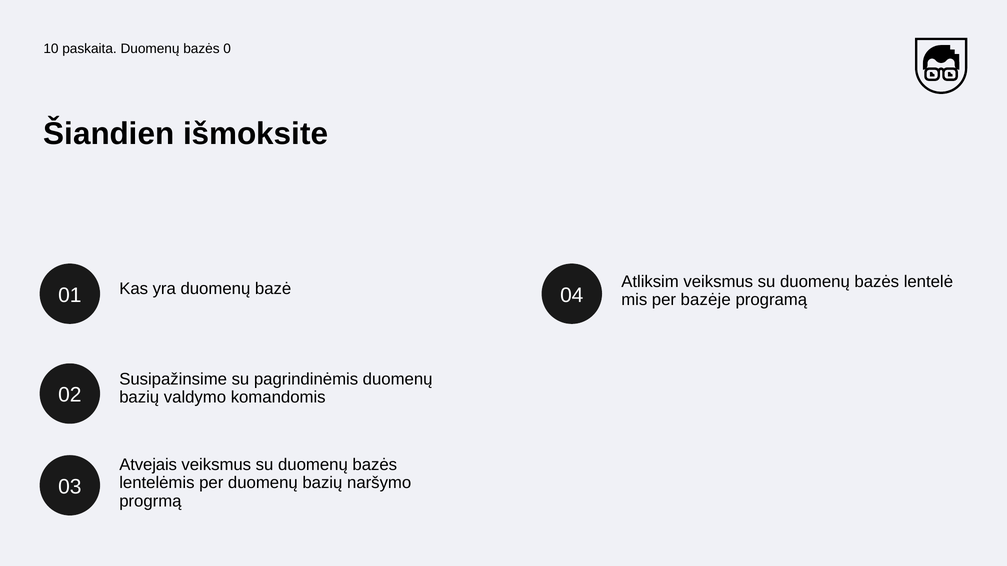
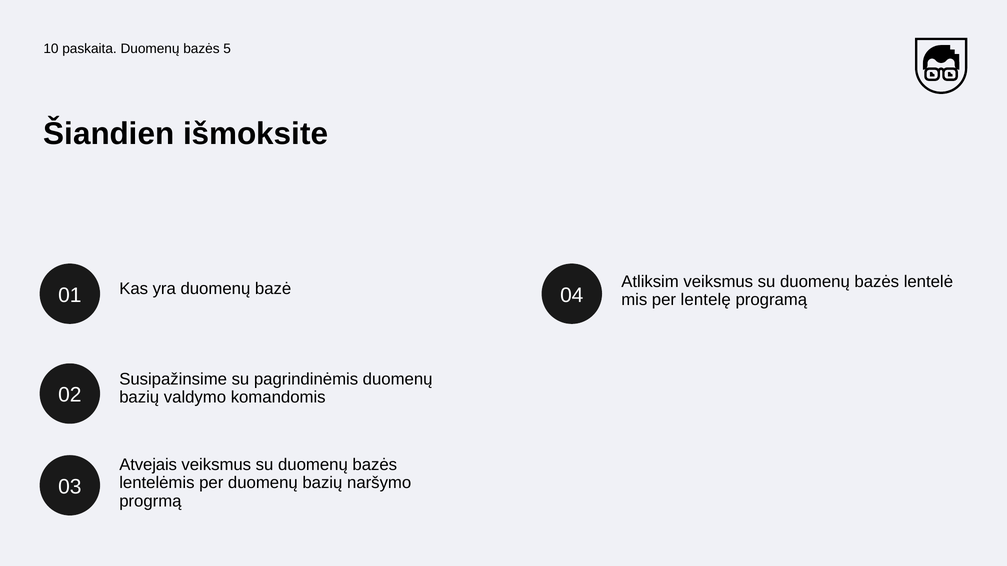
0: 0 -> 5 (227, 49)
bazėje: bazėje -> lentelę (706, 300)
